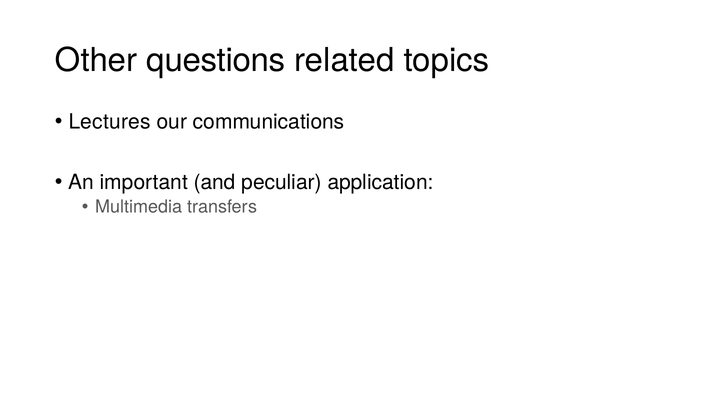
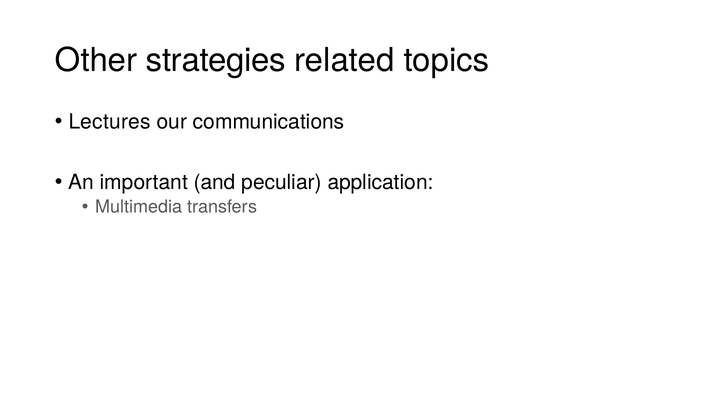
questions: questions -> strategies (216, 60)
